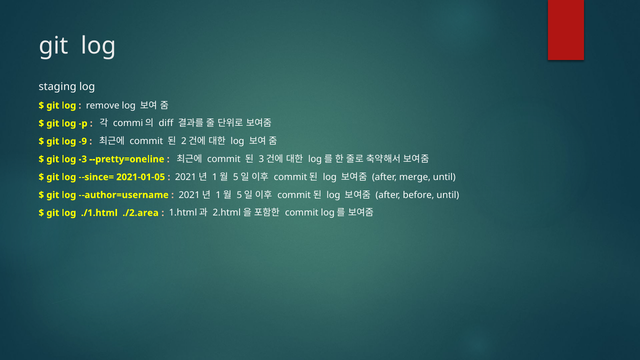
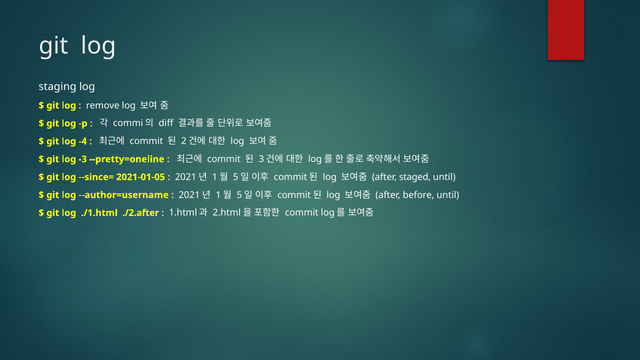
-9: -9 -> -4 (83, 141)
merge: merge -> staged (415, 177)
./2.area: ./2.area -> ./2.after (141, 213)
